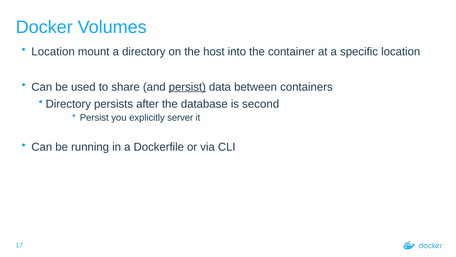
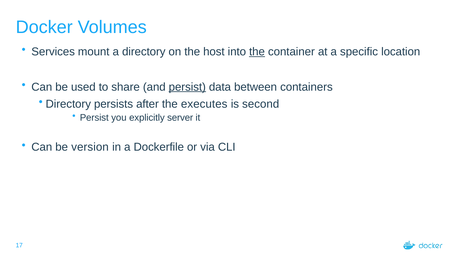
Location: Location -> Services (53, 52)
the underline: none -> present (257, 52)
database: database -> executes (204, 104)
running: running -> version (90, 147)
